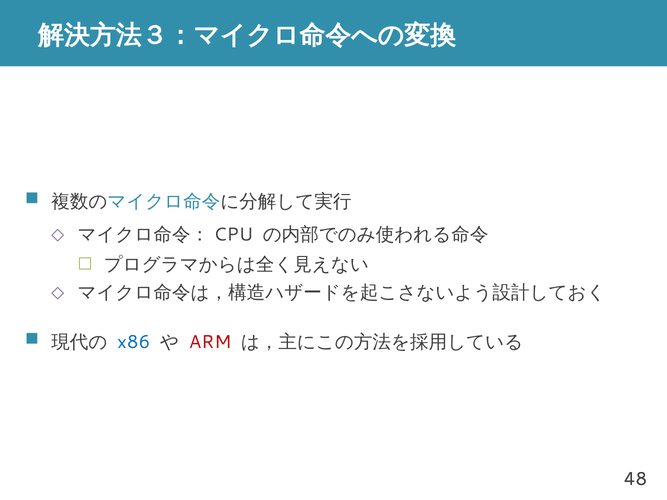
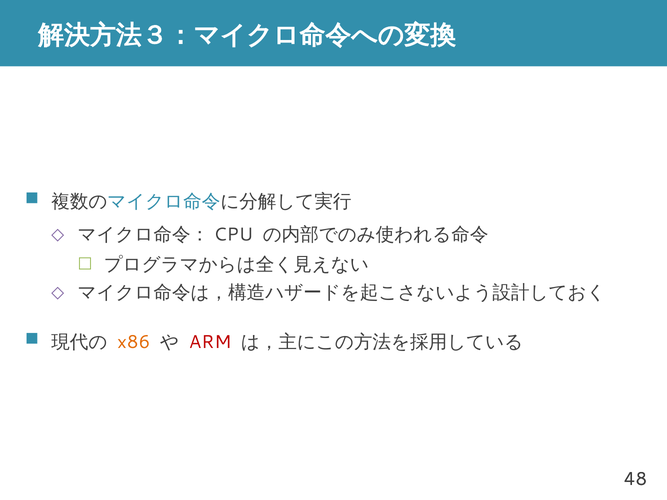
x86 colour: blue -> orange (134, 342)
